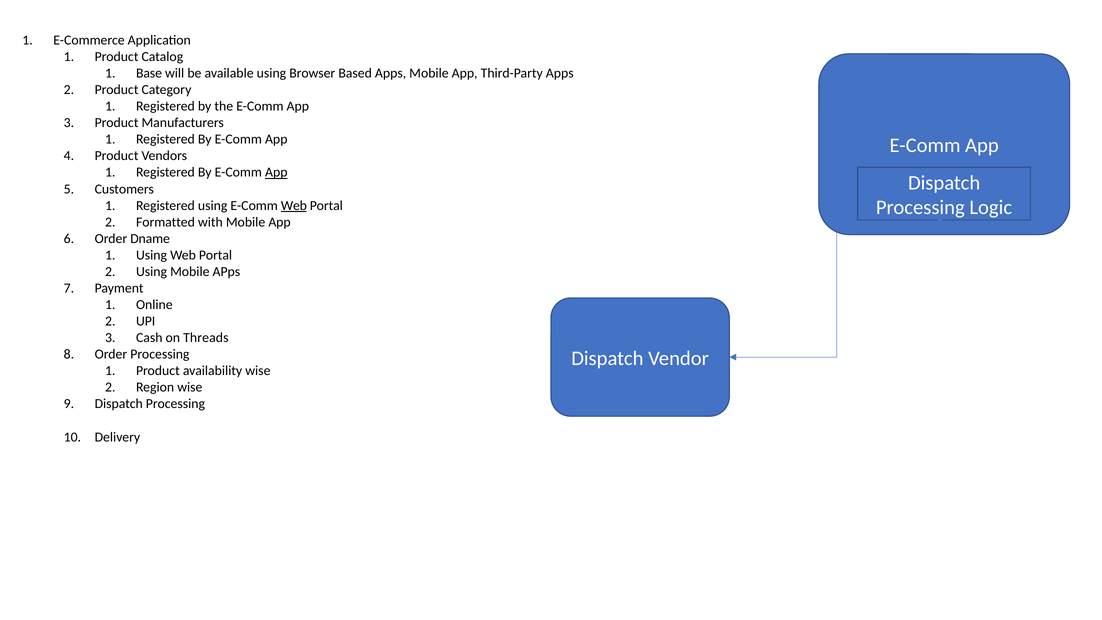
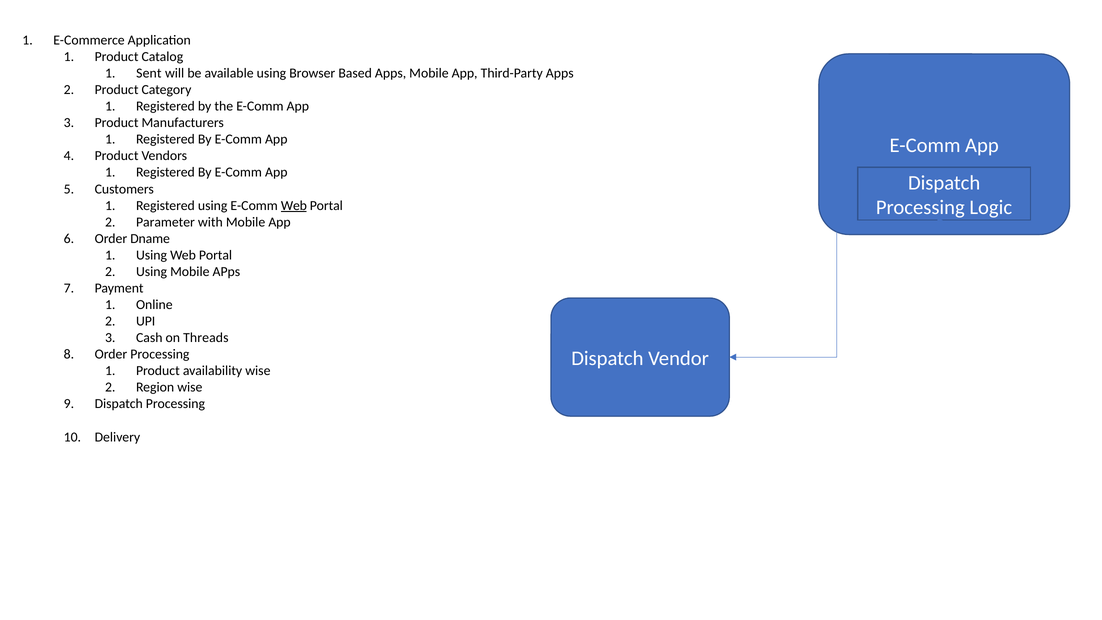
Base: Base -> Sent (149, 73)
App underline: present -> none (276, 172)
Formatted: Formatted -> Parameter (165, 222)
